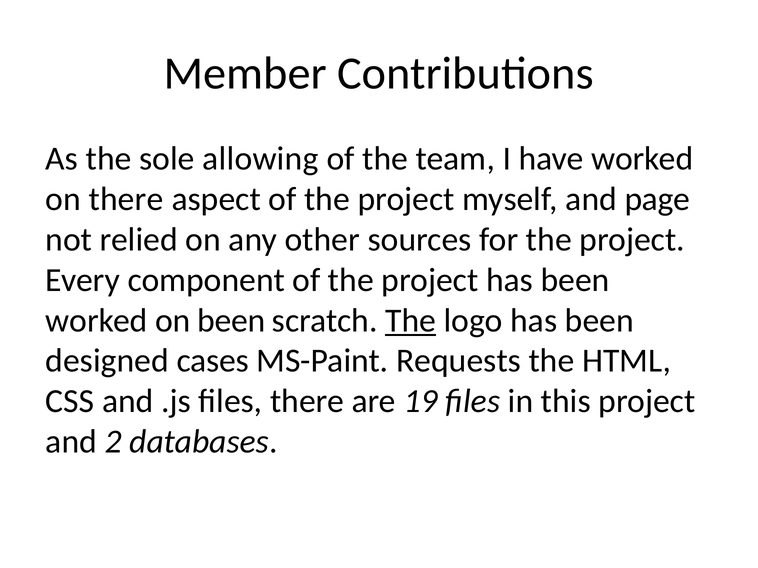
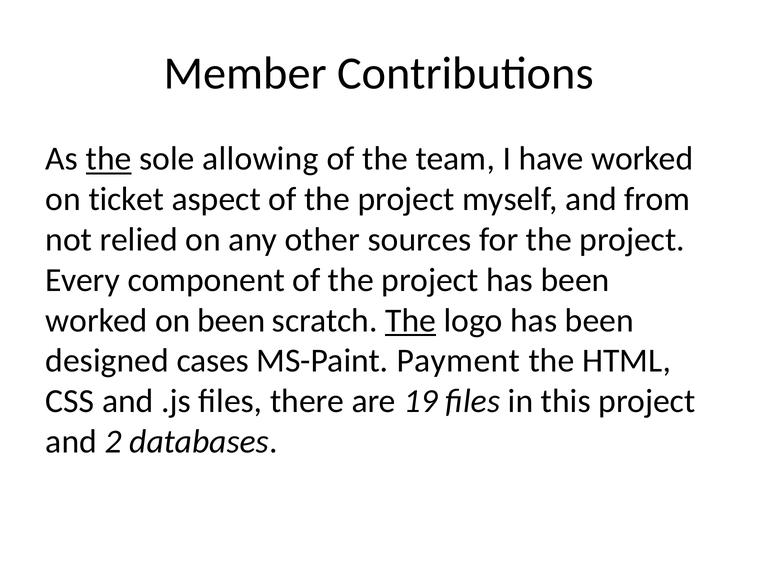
the underline: none -> present (109, 159)
on there: there -> ticket (126, 199)
page: page -> from (657, 199)
Requests: Requests -> Payment (458, 361)
